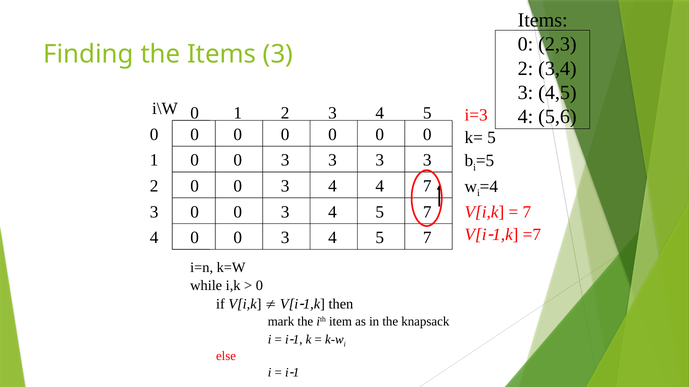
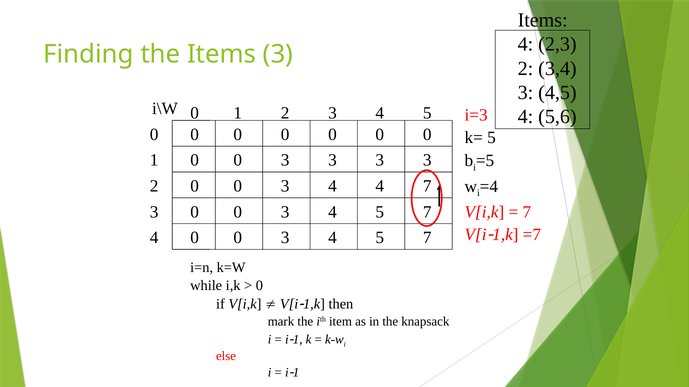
0: 0 -> 4 (525, 44)
